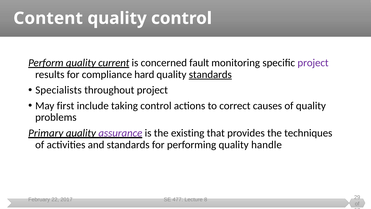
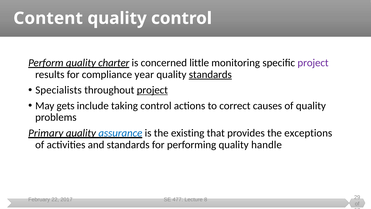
current: current -> charter (114, 63)
fault: fault -> little (199, 63)
hard: hard -> year (144, 74)
project underline: none -> present (152, 90)
first: first -> gets (66, 106)
assurance colour: purple -> blue (120, 133)
techniques: techniques -> exceptions (308, 133)
